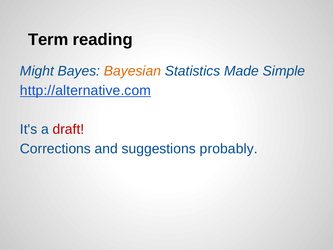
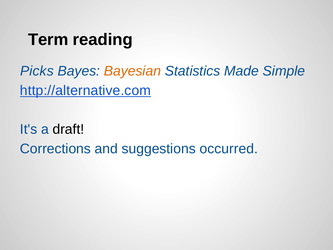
Might: Might -> Picks (37, 71)
draft colour: red -> black (68, 129)
probably: probably -> occurred (229, 149)
